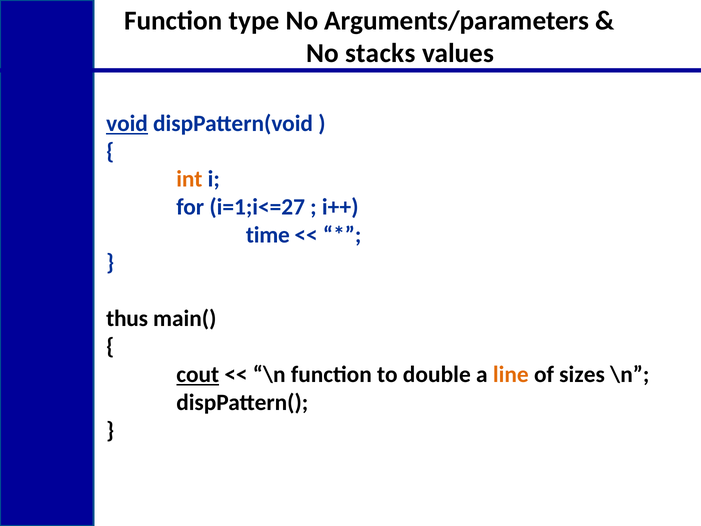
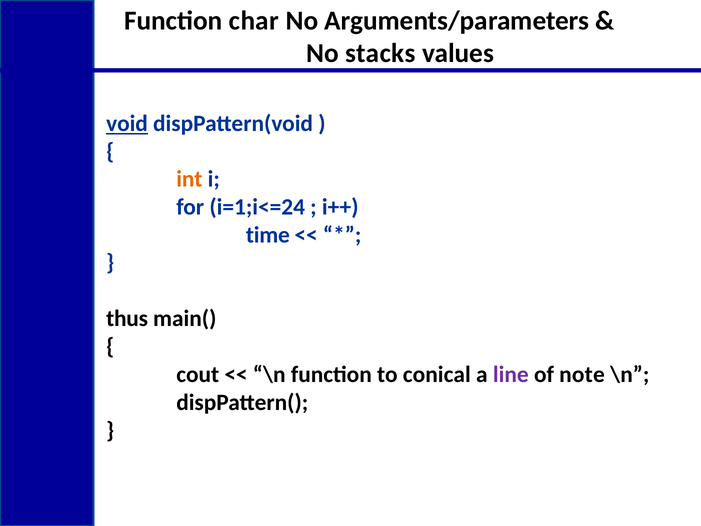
type: type -> char (254, 21)
i=1;i<=27: i=1;i<=27 -> i=1;i<=24 (257, 207)
cout underline: present -> none (198, 374)
double: double -> conical (437, 374)
line colour: orange -> purple (511, 374)
sizes: sizes -> note (582, 374)
